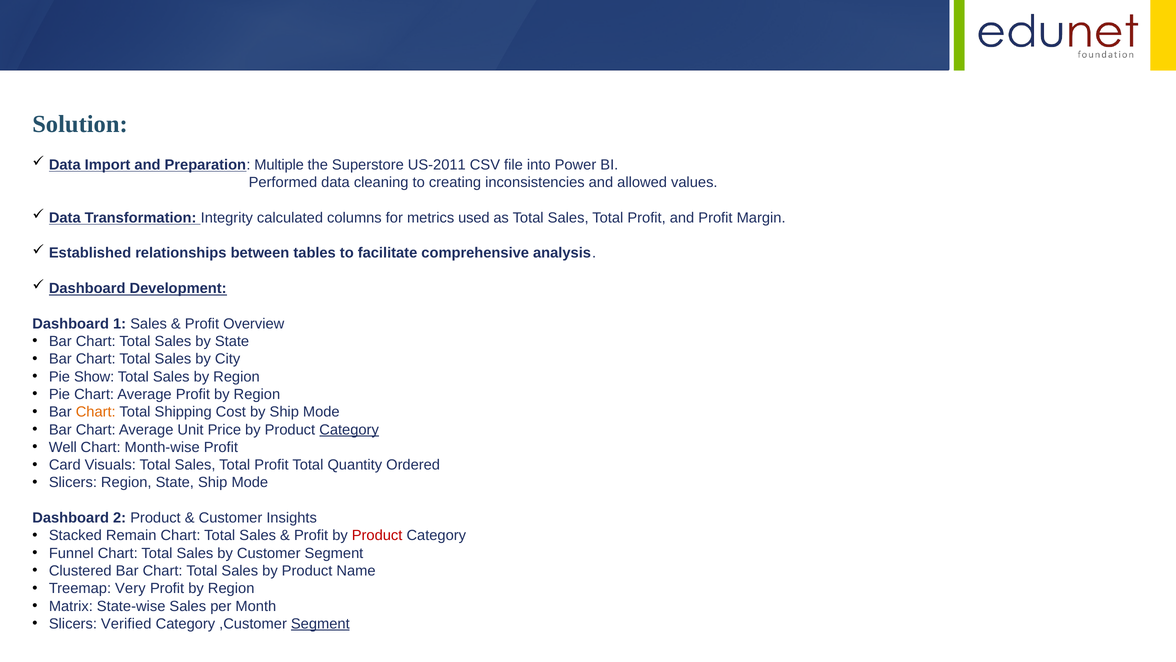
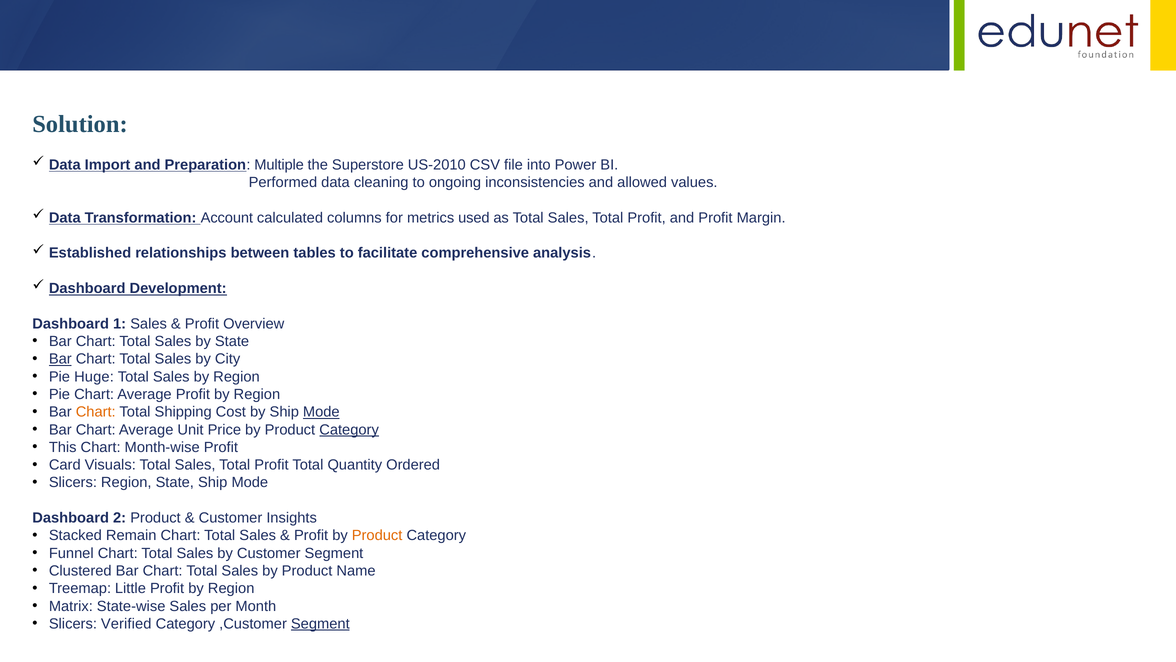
US-2011: US-2011 -> US-2010 (437, 165)
creating: creating -> ongoing (455, 182)
Integrity: Integrity -> Account (227, 218)
Bar underline: none -> present (60, 359)
Show: Show -> Huge (94, 376)
Mode underline: none -> present (321, 412)
Well: Well -> This (63, 447)
Product colour: red -> orange (377, 535)
Very: Very -> Little (130, 588)
